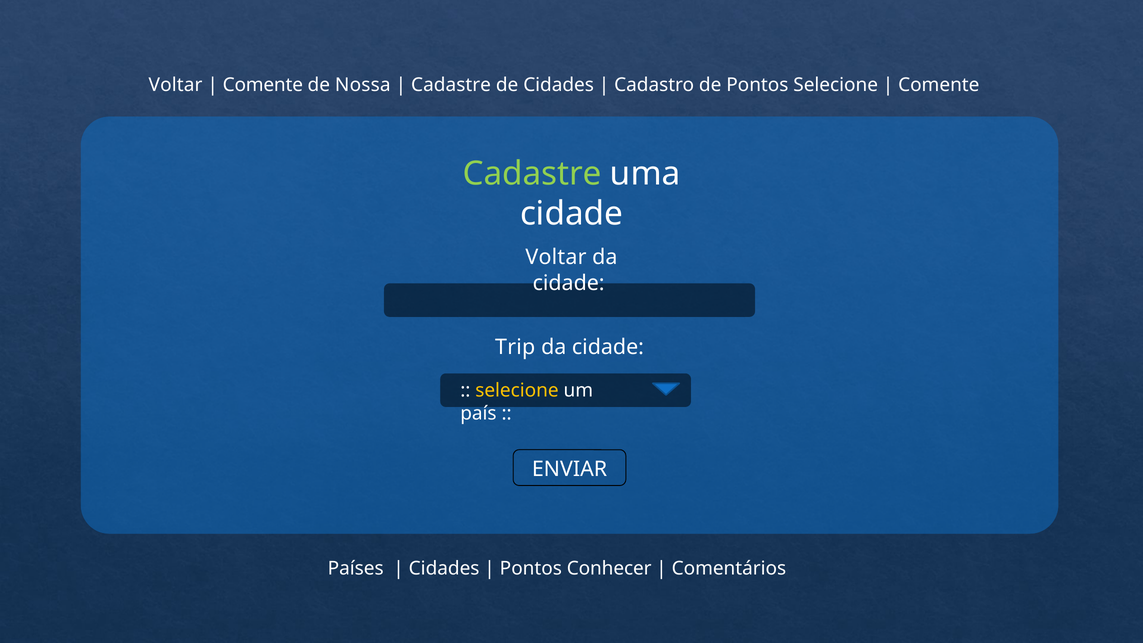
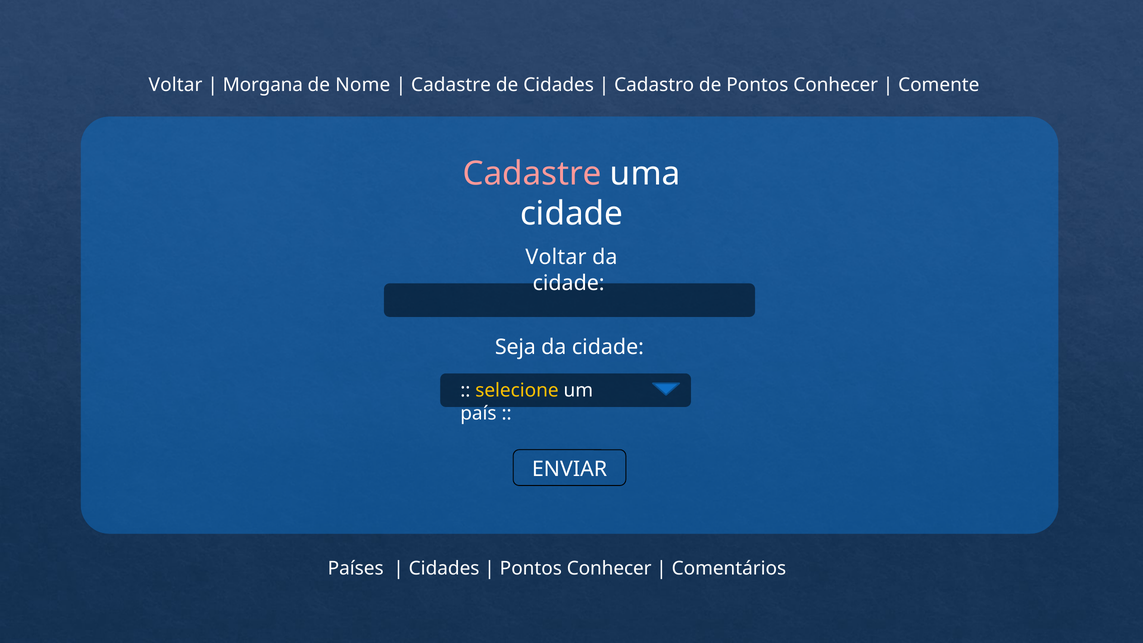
Comente: Comente -> Morgana (263, 85)
Nossa: Nossa -> Nome (363, 85)
de Pontos Selecione: Selecione -> Conhecer (836, 85)
Cadastre colour: light green -> pink (532, 174)
Trip: Trip -> Seja (515, 347)
